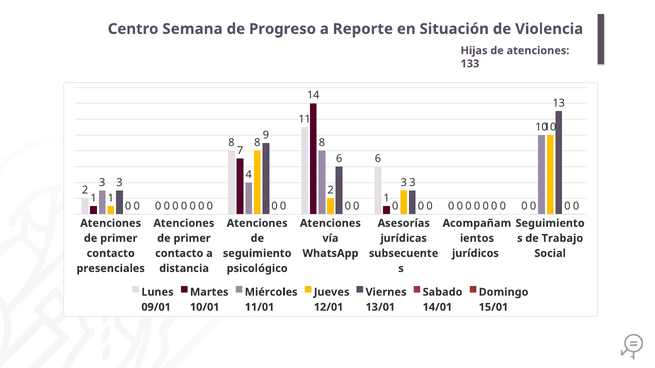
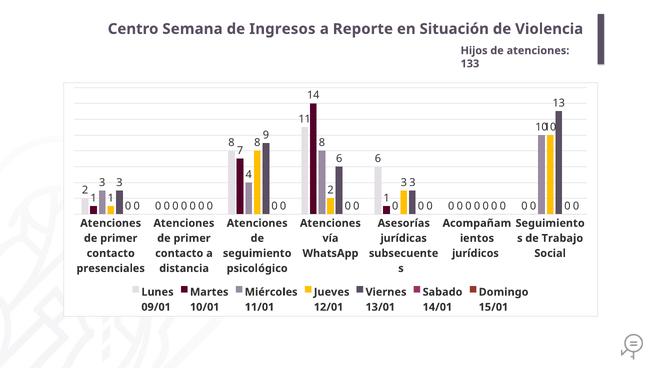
Progreso: Progreso -> Ingresos (282, 29)
Hijas: Hijas -> Hijos (474, 51)
